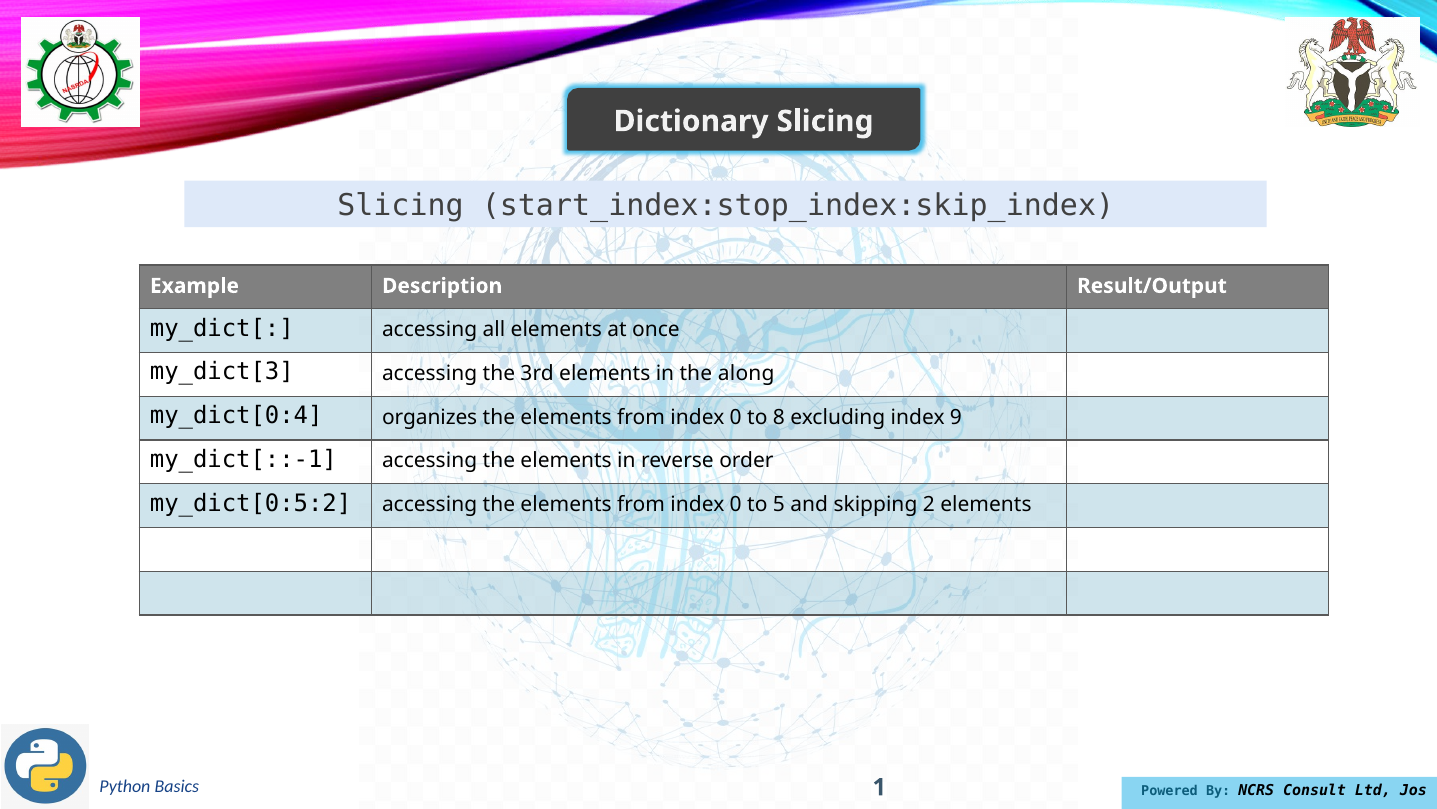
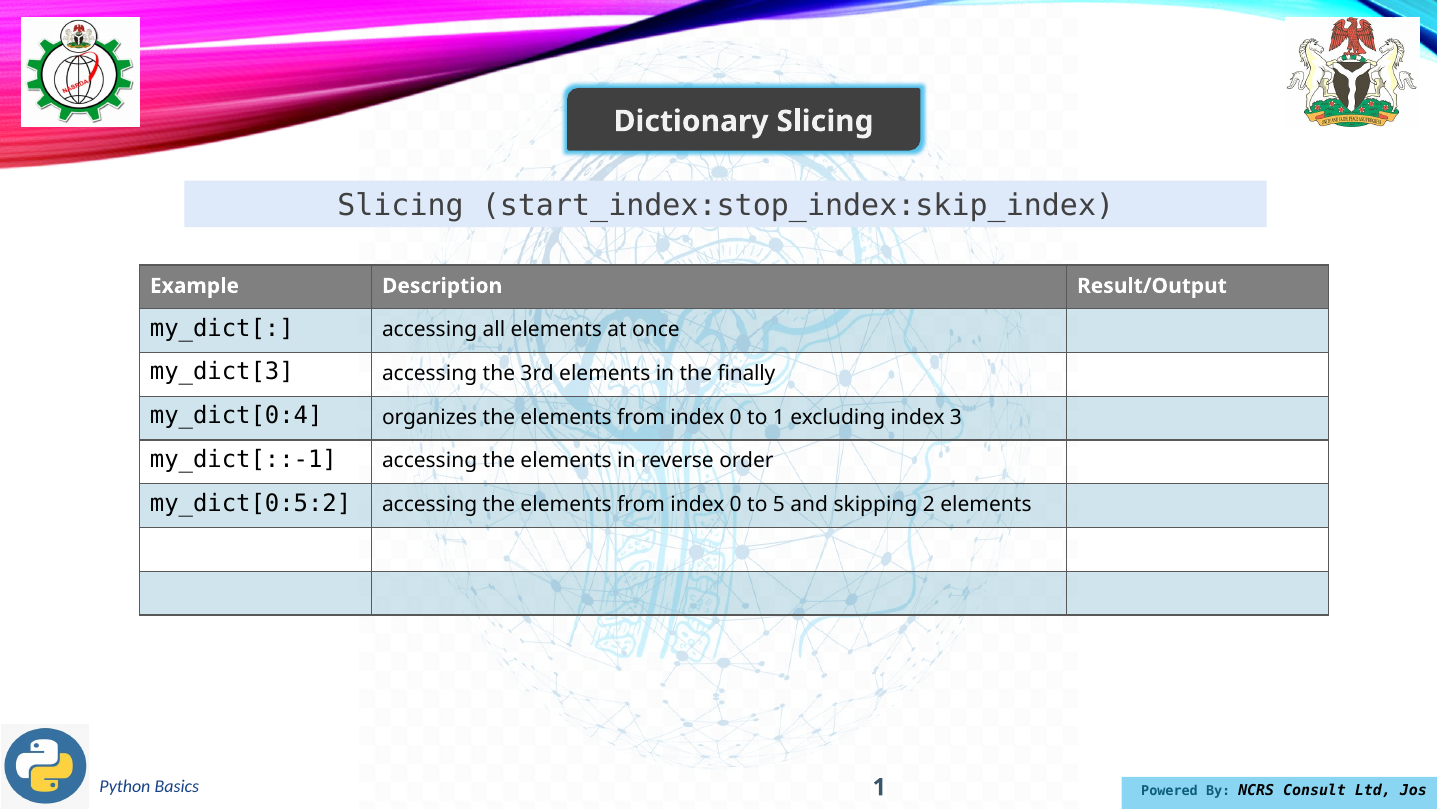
along: along -> finally (746, 373)
to 8: 8 -> 1 (779, 417)
9: 9 -> 3 (956, 417)
